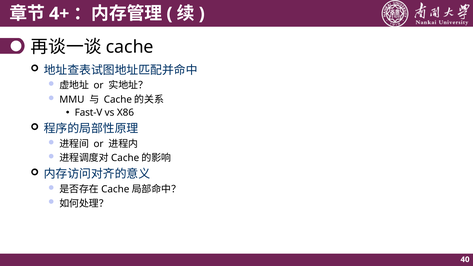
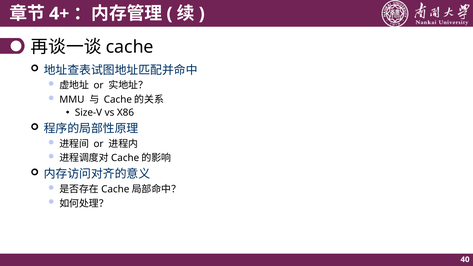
Fast-V: Fast-V -> Size-V (88, 113)
